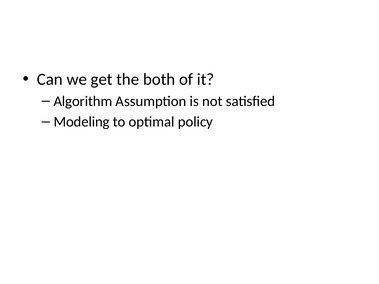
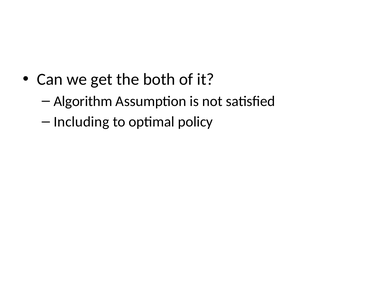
Modeling: Modeling -> Including (81, 122)
